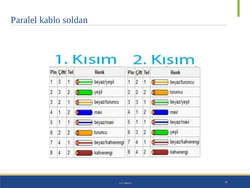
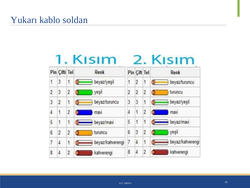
Paralel: Paralel -> Yukarı (24, 20)
